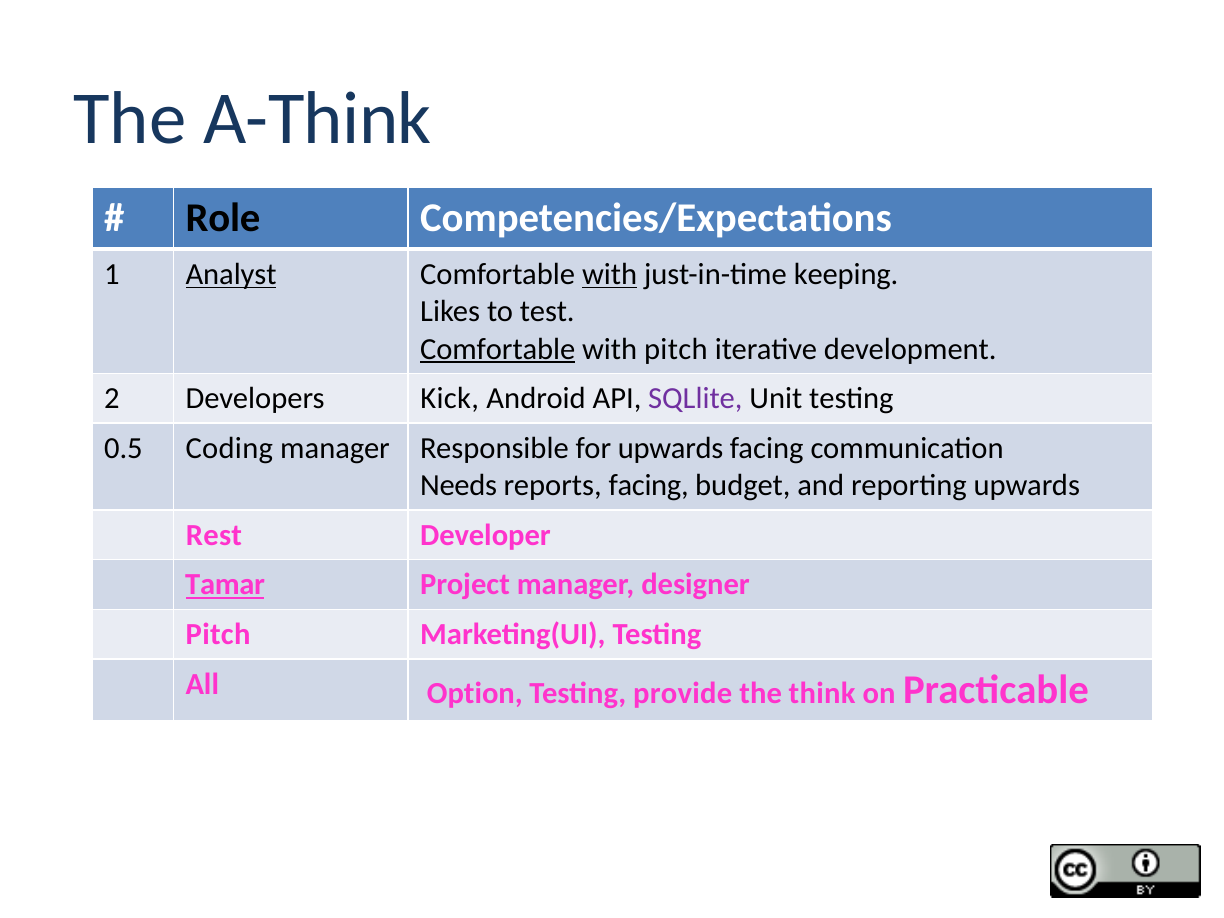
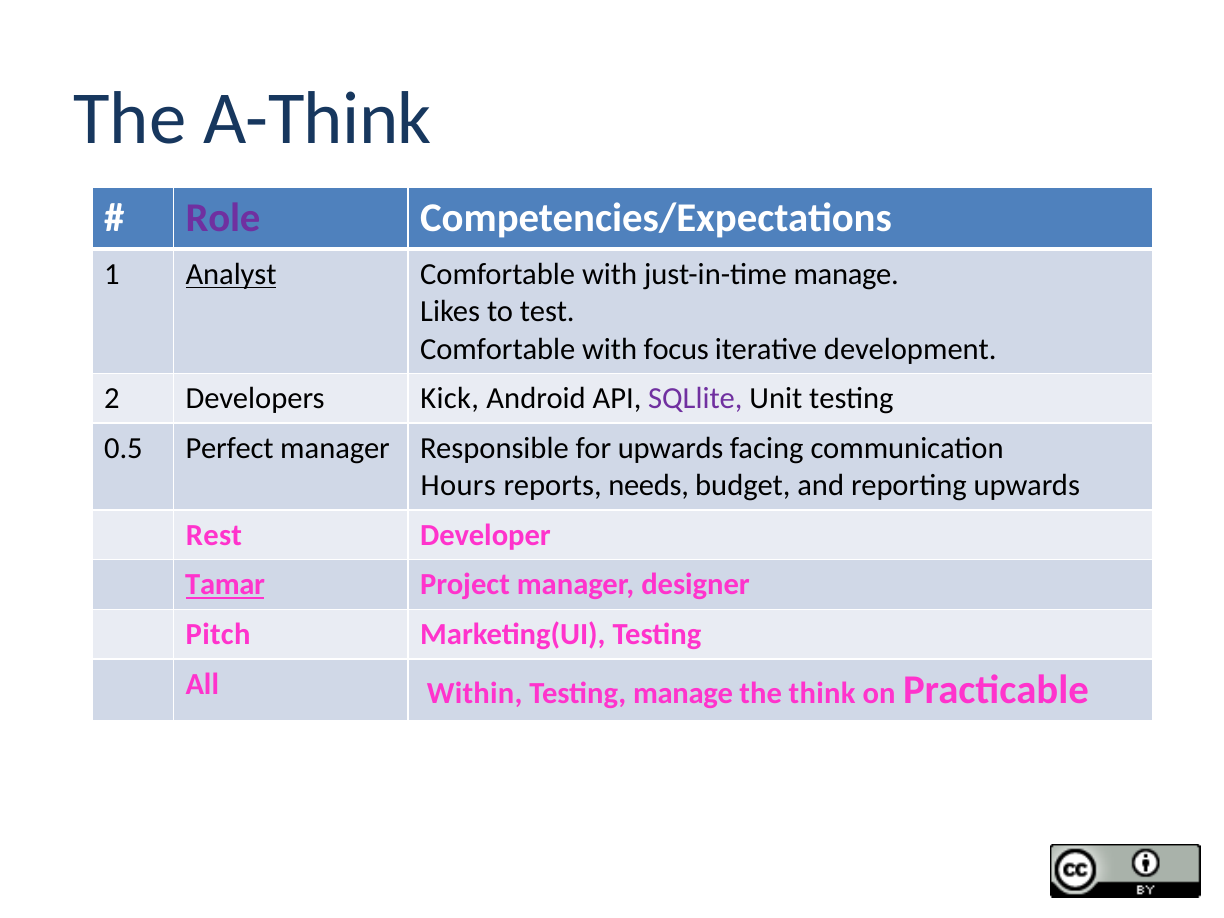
Role colour: black -> purple (223, 218)
with underline: present -> none (610, 274)
just-in-time keeping: keeping -> manage (846, 274)
Comfortable underline: present -> none (498, 349)
with pitch: pitch -> focus (676, 349)
Coding: Coding -> Perfect (230, 448)
Needs: Needs -> Hours (458, 486)
reports facing: facing -> needs (649, 486)
Option: Option -> Within (475, 694)
Testing provide: provide -> manage (683, 694)
